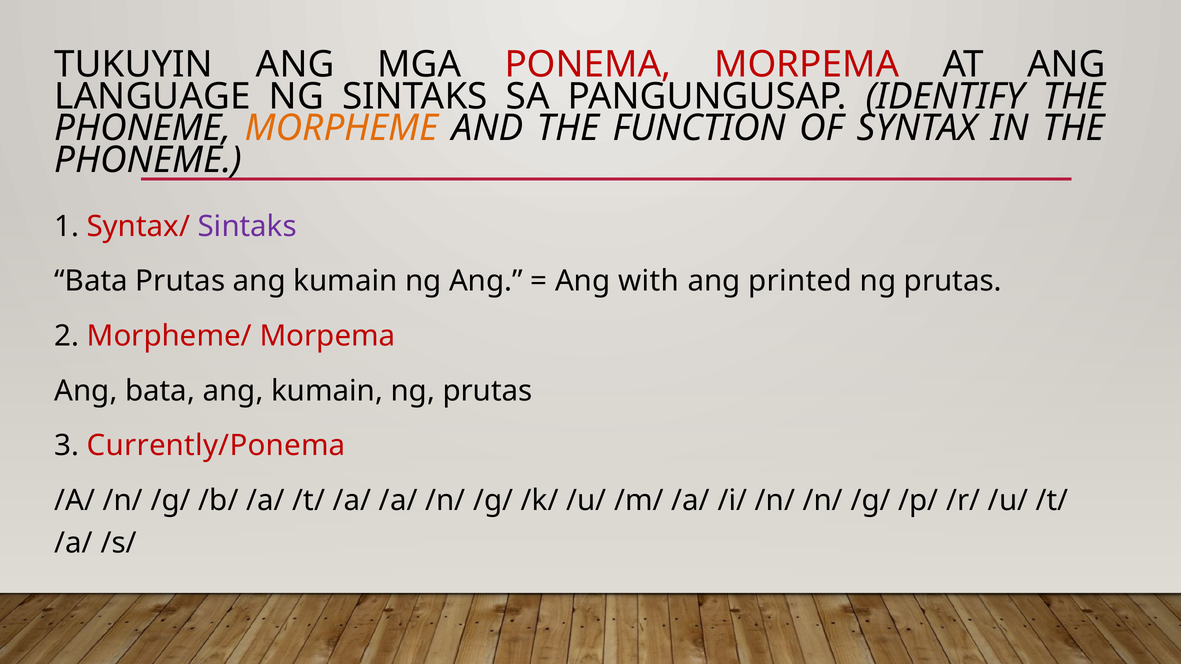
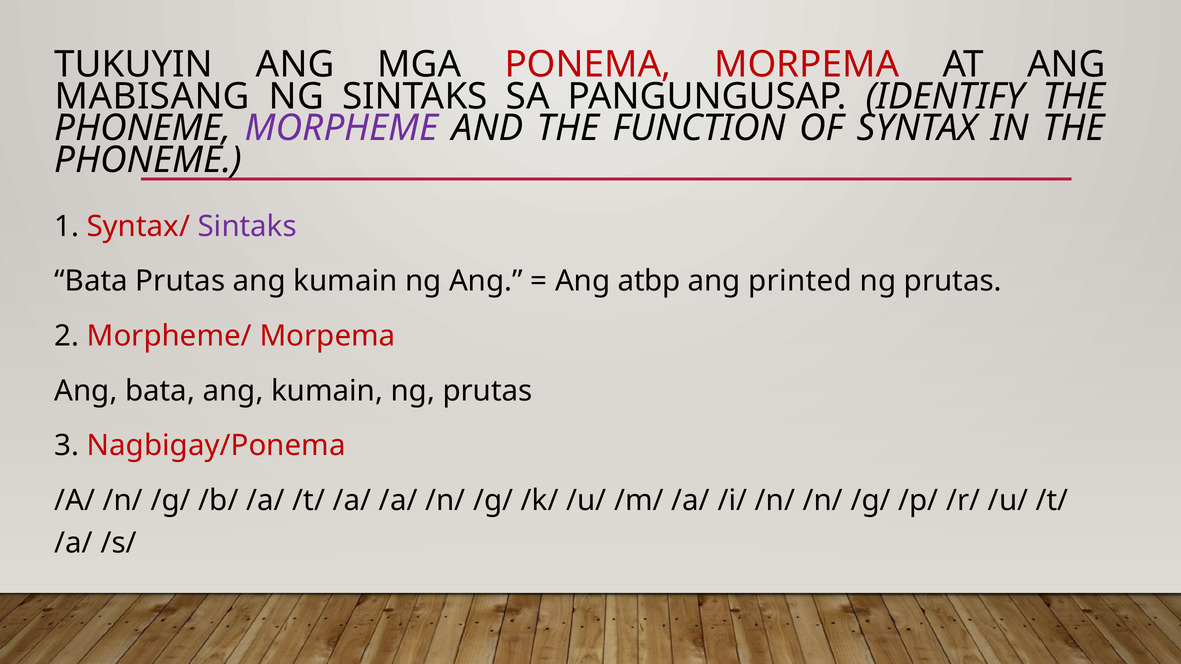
LANGUAGE: LANGUAGE -> MABISANG (152, 96)
MORPHEME colour: orange -> purple (342, 128)
with: with -> atbp (649, 281)
Currently/Ponema: Currently/Ponema -> Nagbigay/Ponema (216, 446)
